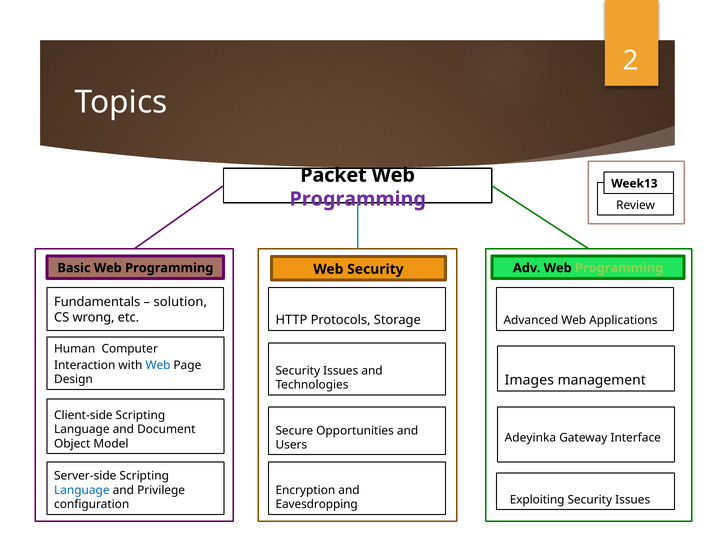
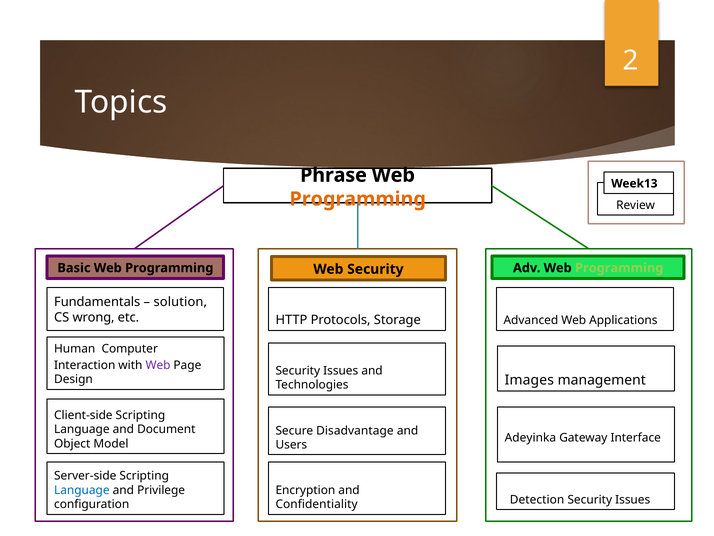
Packet: Packet -> Phrase (333, 175)
Programming colour: purple -> orange (358, 199)
Web colour: blue -> purple (158, 365)
Opportunities: Opportunities -> Disadvantage (355, 430)
Exploiting: Exploiting -> Detection (537, 499)
Eavesdropping: Eavesdropping -> Confidentiality (317, 504)
